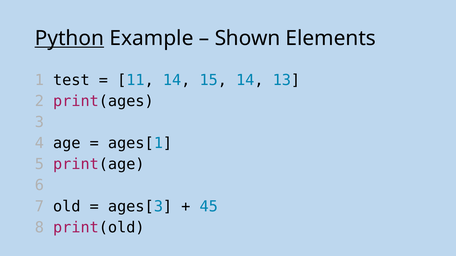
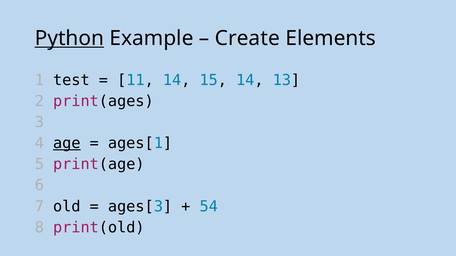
Shown: Shown -> Create (247, 38)
age underline: none -> present (67, 143)
45: 45 -> 54 (209, 207)
